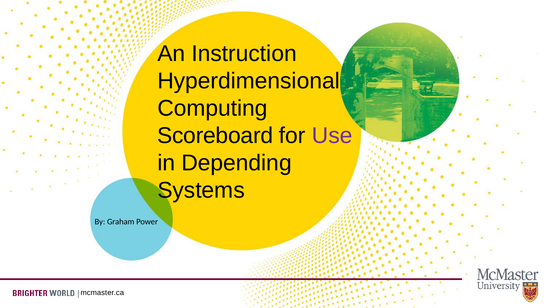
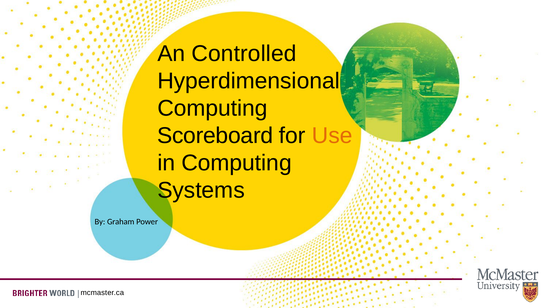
Instruction: Instruction -> Controlled (244, 54)
Use colour: purple -> orange (332, 136)
in Depending: Depending -> Computing (237, 163)
